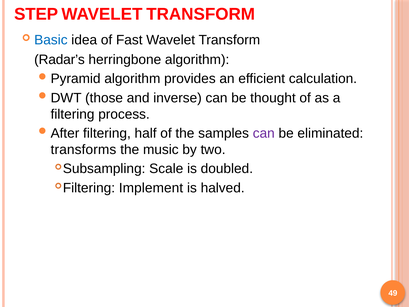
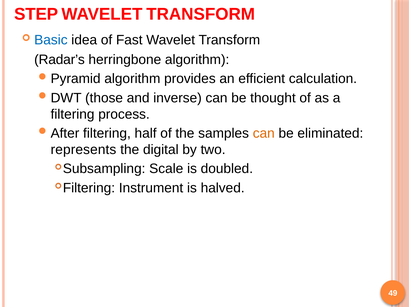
can colour: purple -> orange (264, 133)
transforms: transforms -> represents (83, 150)
music: music -> digital (161, 150)
Implement: Implement -> Instrument (151, 188)
